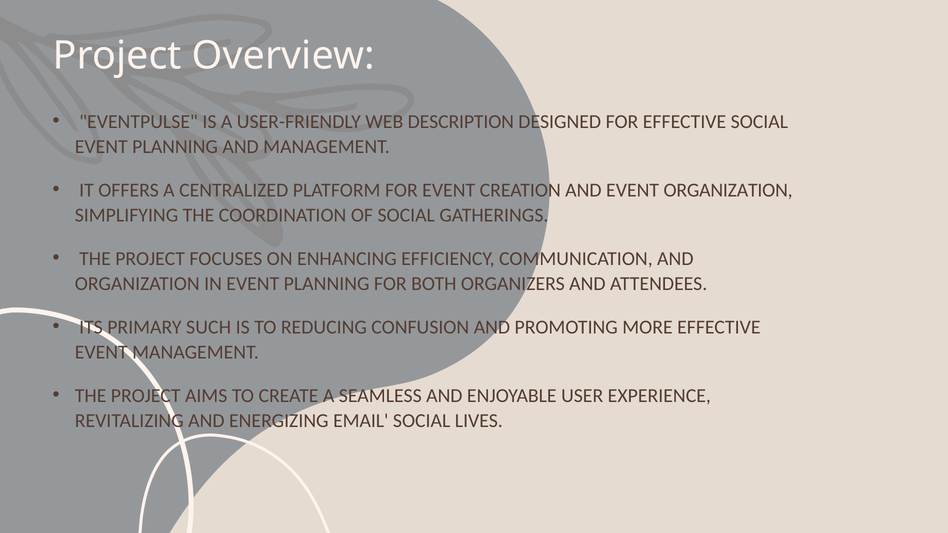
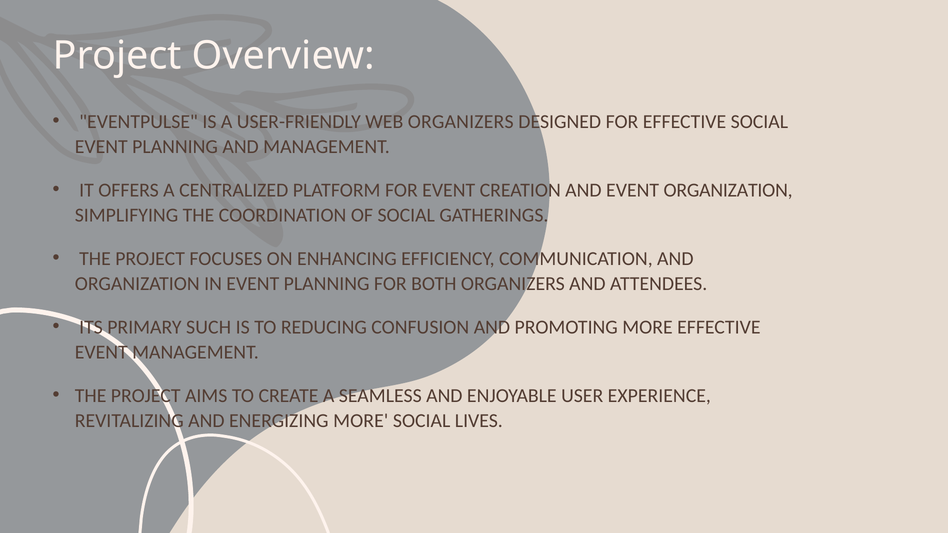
WEB DESCRIPTION: DESCRIPTION -> ORGANIZERS (461, 122)
ENERGIZING EMAIL: EMAIL -> MORE (361, 421)
